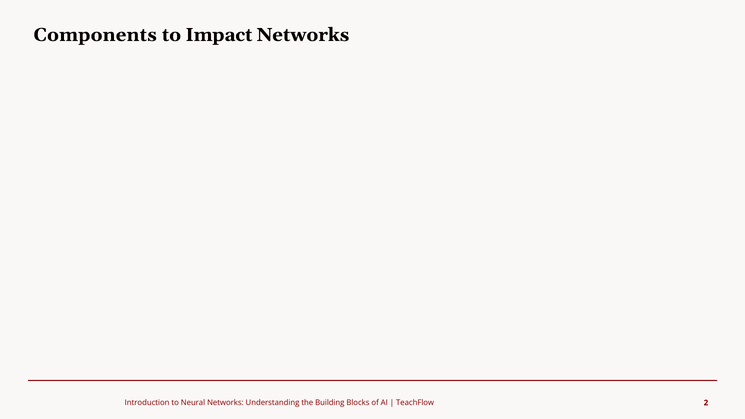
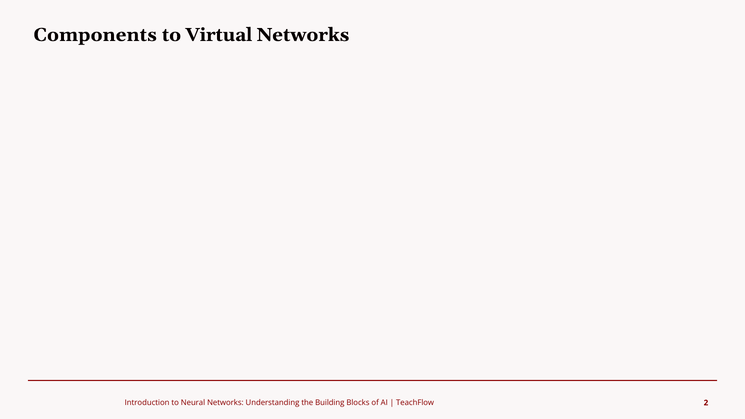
Impact: Impact -> Virtual (219, 35)
